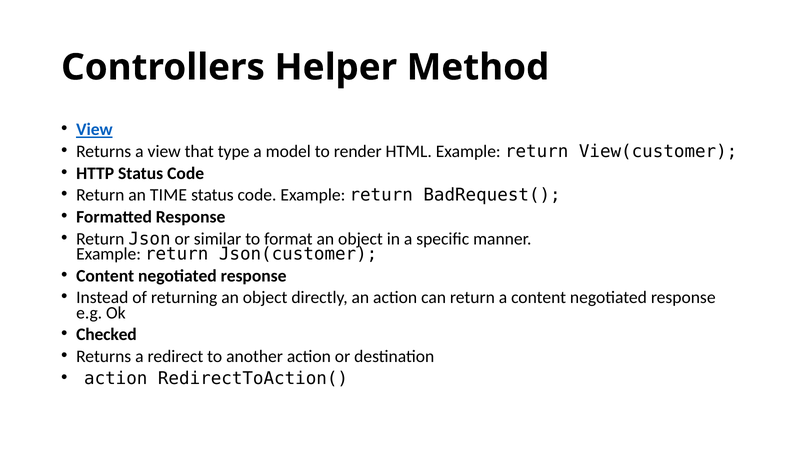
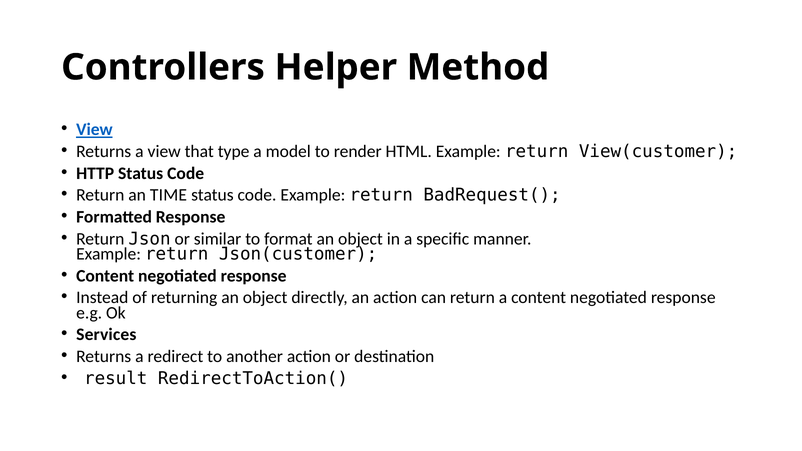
Checked: Checked -> Services (106, 335)
action: action -> result (116, 378)
